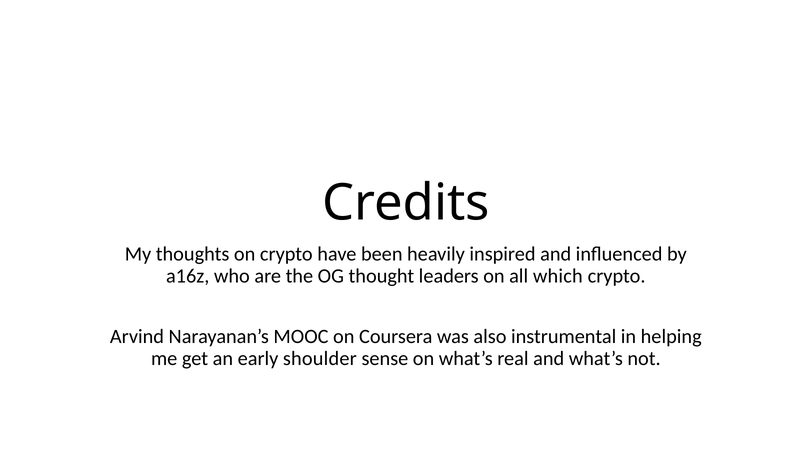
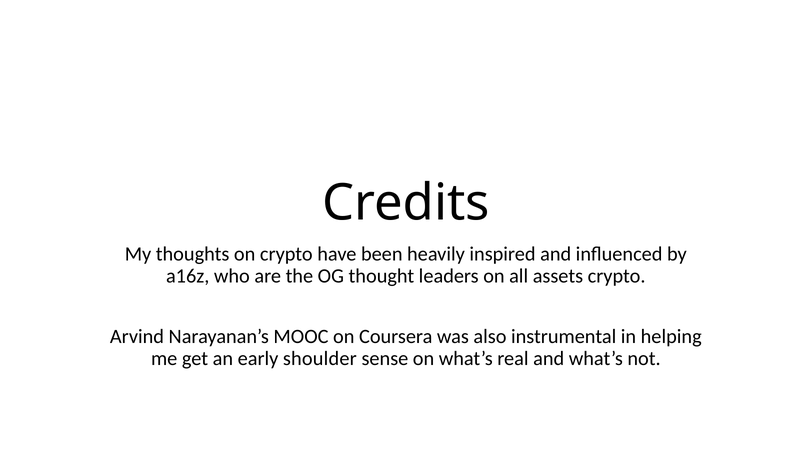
which: which -> assets (558, 276)
